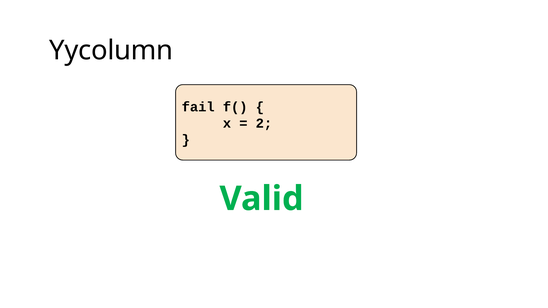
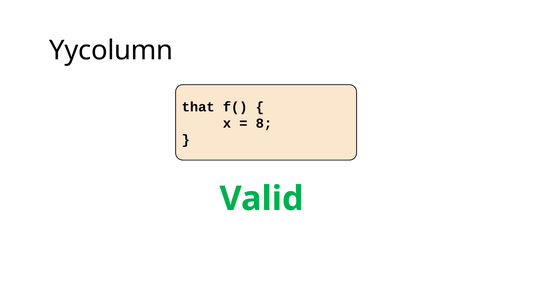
fail: fail -> that (198, 107)
2: 2 -> 8 (264, 123)
